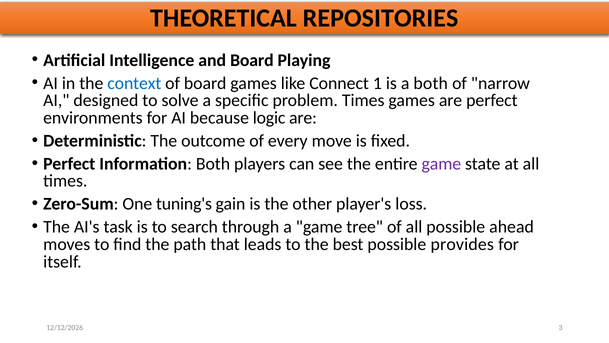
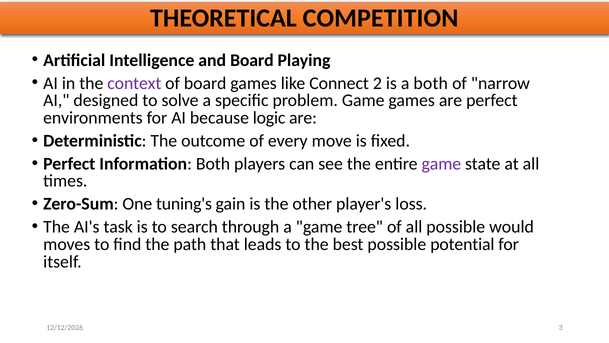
REPOSITORIES: REPOSITORIES -> COMPETITION (381, 18)
context colour: blue -> purple (134, 83)
1: 1 -> 2 (377, 83)
problem Times: Times -> Game (363, 100)
ahead: ahead -> would (512, 227)
provides: provides -> potential (462, 244)
